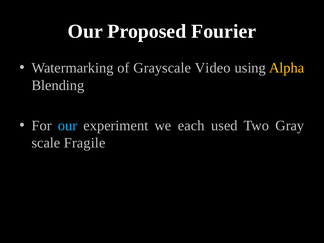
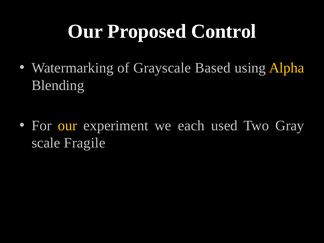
Fourier: Fourier -> Control (224, 31)
Video: Video -> Based (213, 68)
our colour: light blue -> yellow (68, 126)
